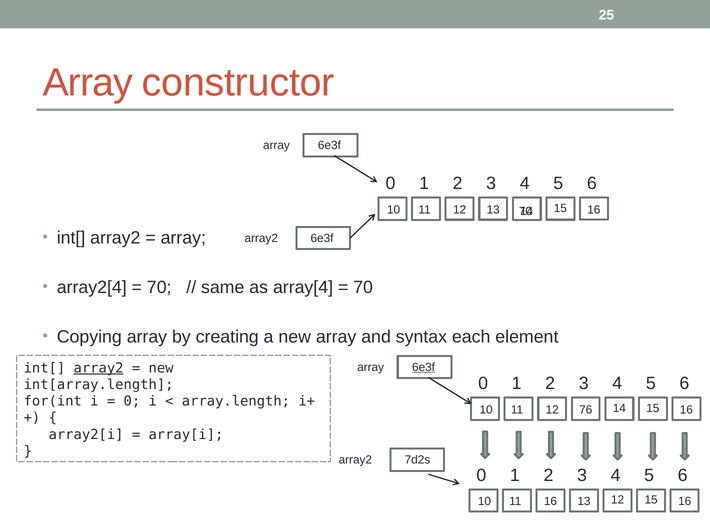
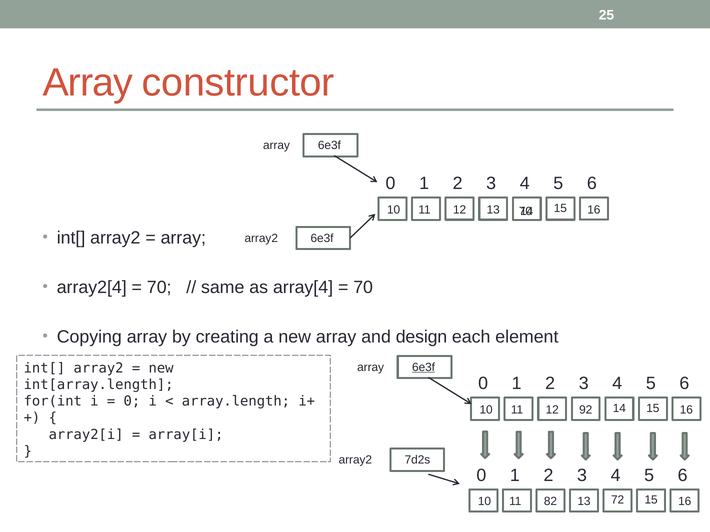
syntax: syntax -> design (422, 337)
array2 underline: present -> none (99, 369)
76: 76 -> 92 (586, 410)
11 16: 16 -> 82 (550, 502)
13 12: 12 -> 72 (618, 500)
